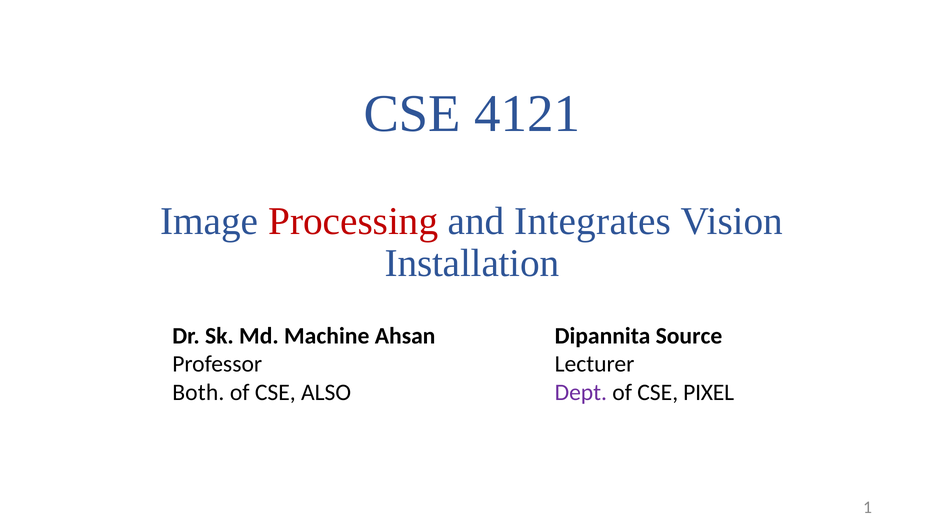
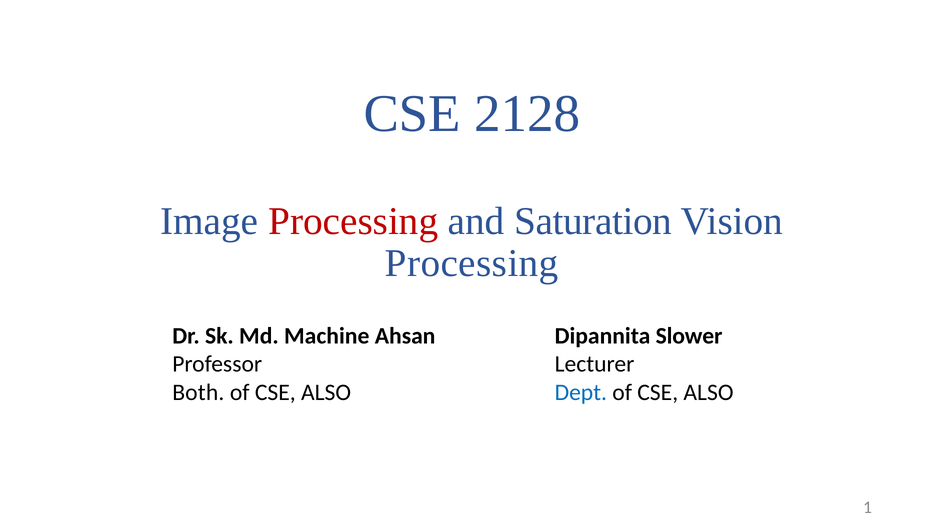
4121: 4121 -> 2128 (527, 114)
Integrates: Integrates -> Saturation (593, 221)
Installation: Installation -> Processing (472, 264)
Source: Source -> Slower (689, 336)
Dept colour: purple -> blue (581, 392)
PIXEL: PIXEL -> ALSO (708, 392)
